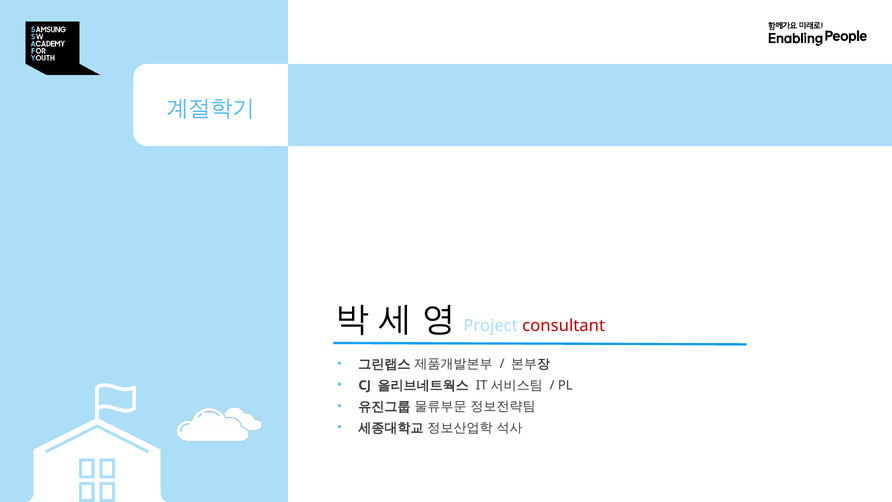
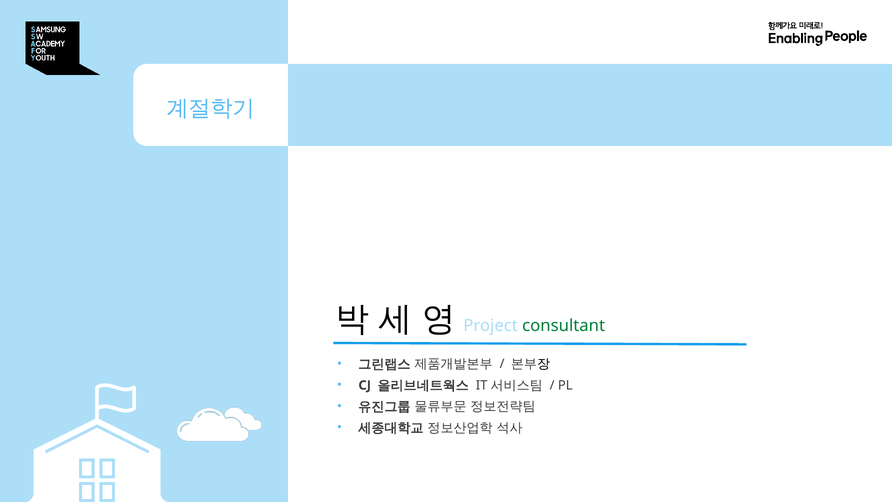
consultant colour: red -> green (564, 325)
